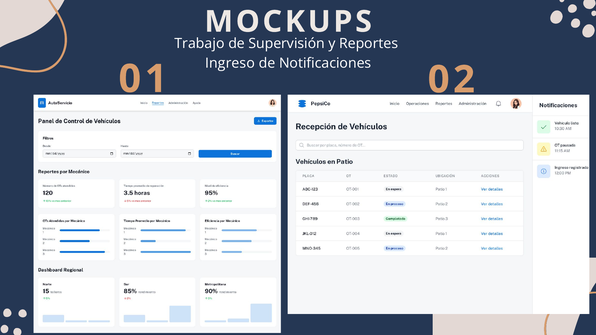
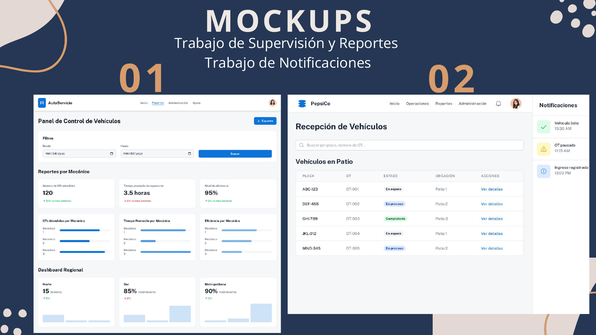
Ingreso: Ingreso -> Trabajo (230, 63)
